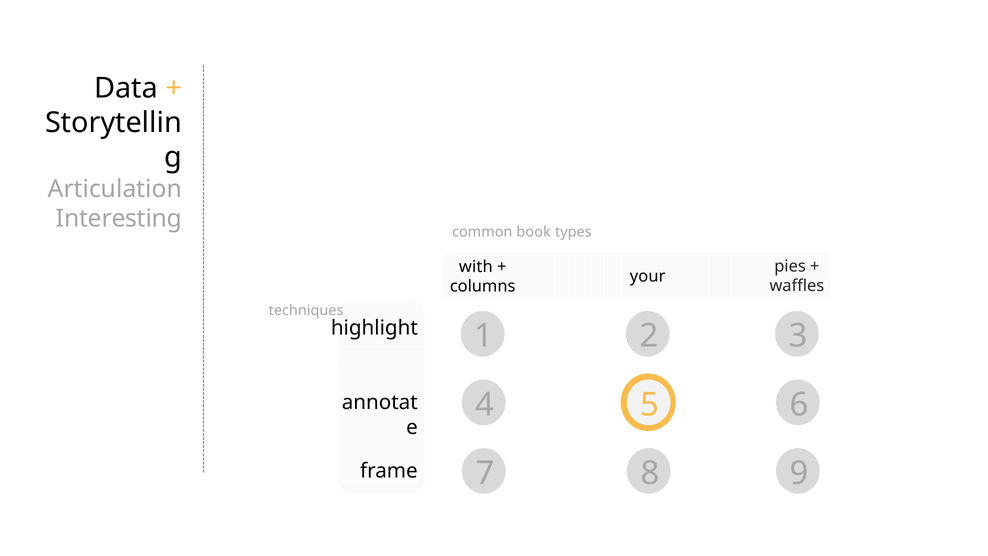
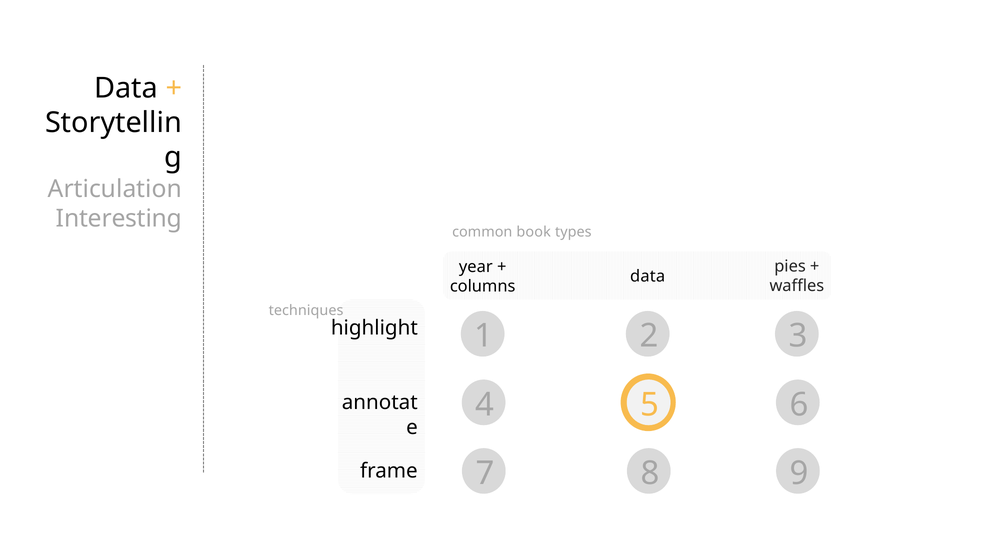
with: with -> year (476, 267)
your: your -> data (648, 276)
